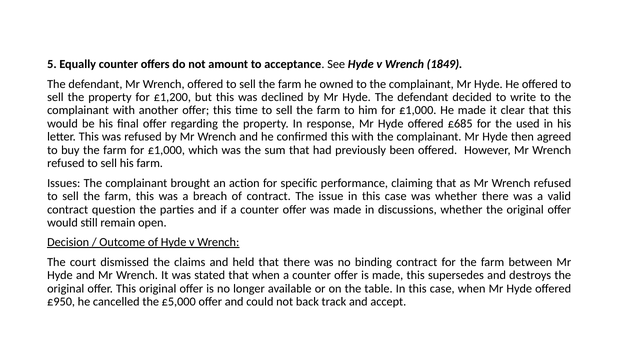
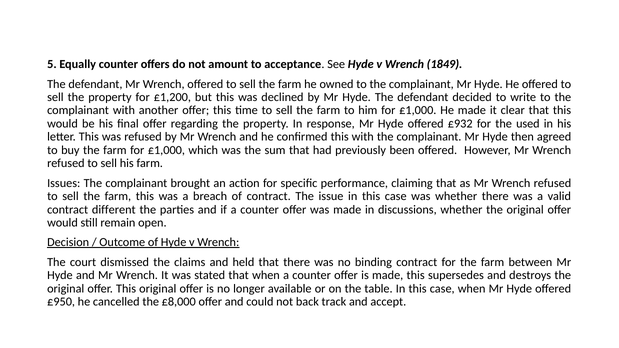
£685: £685 -> £932 (460, 124)
question: question -> different (114, 210)
£5,000: £5,000 -> £8,000 (179, 302)
